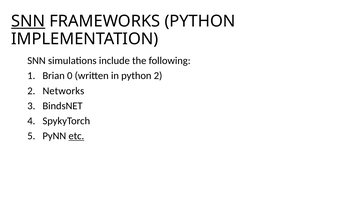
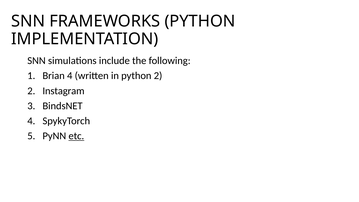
SNN underline: present -> none (28, 21)
Brian 0: 0 -> 4 (70, 76)
Networks: Networks -> Instagram (64, 91)
